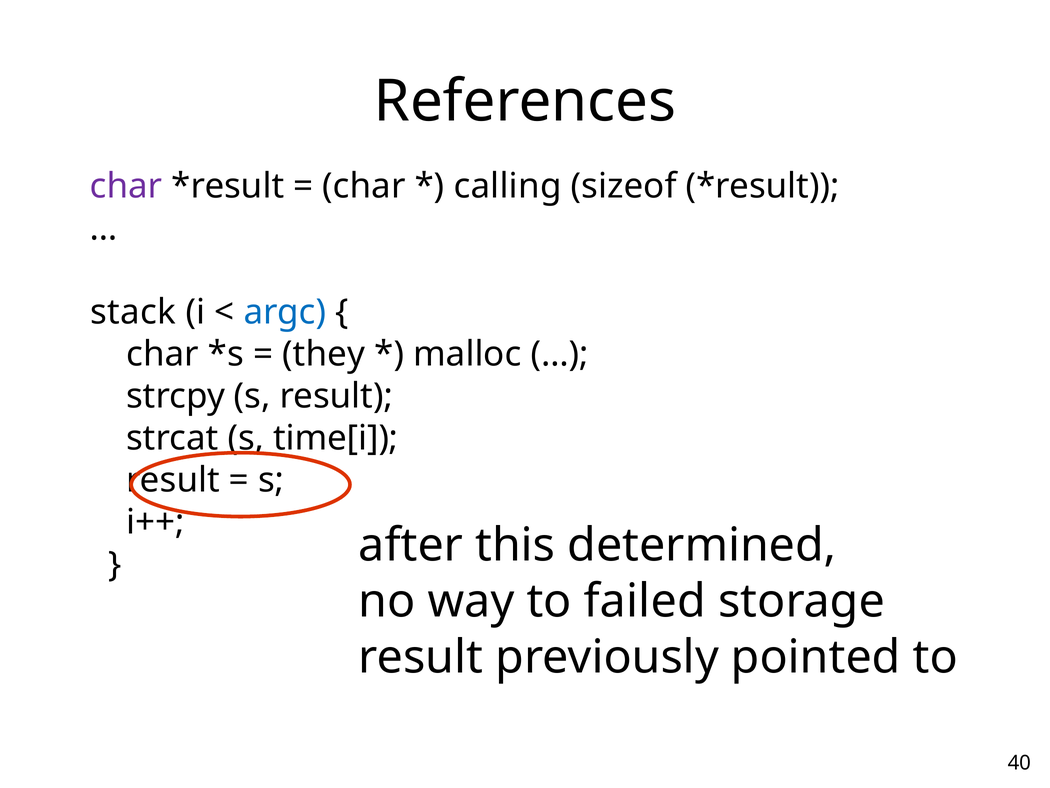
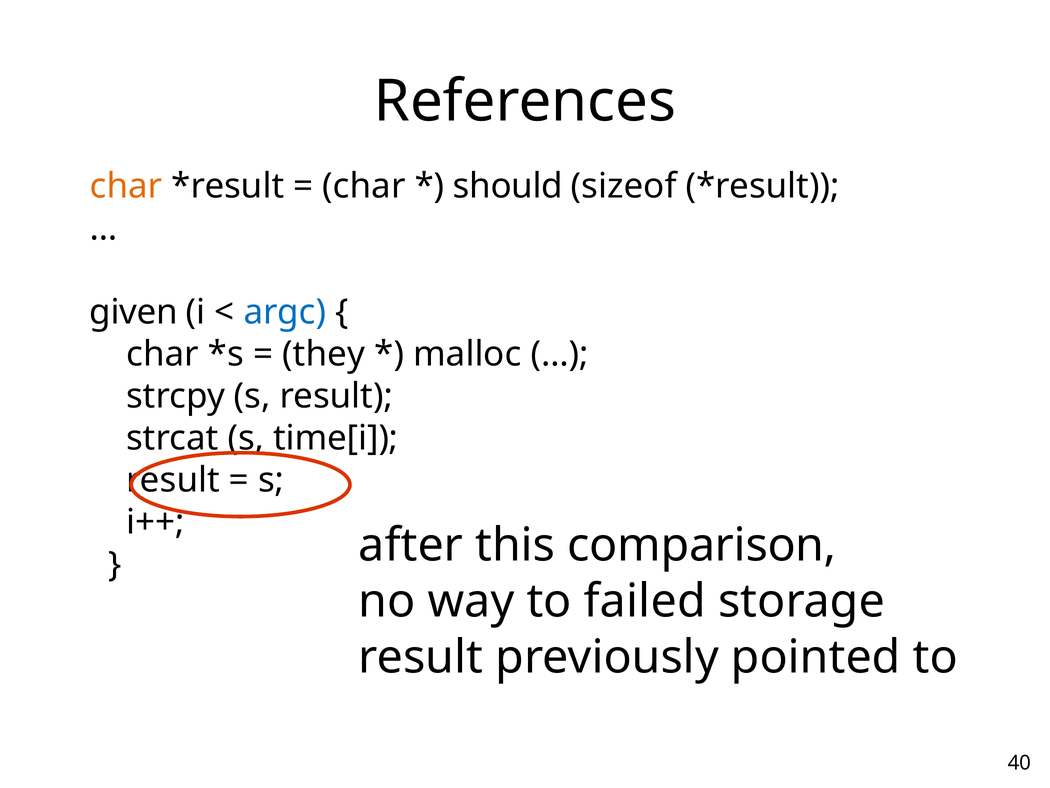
char colour: purple -> orange (126, 186)
calling: calling -> should (508, 186)
stack: stack -> given (134, 312)
determined: determined -> comparison (702, 545)
